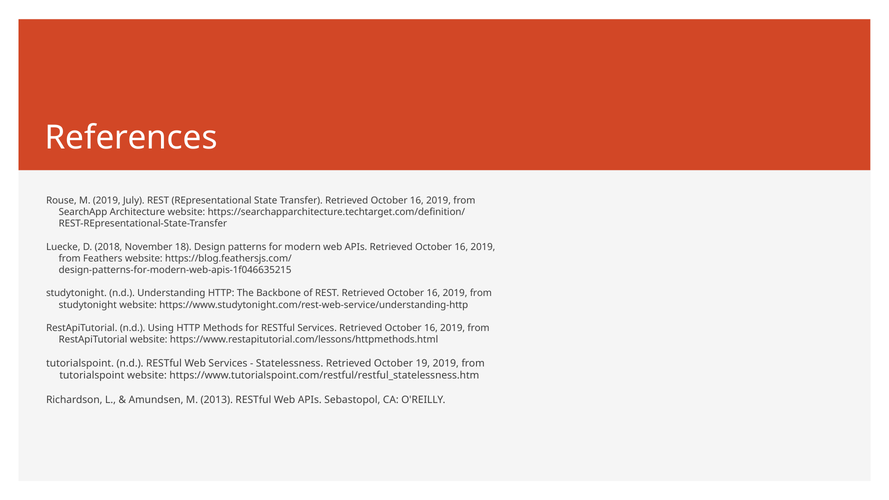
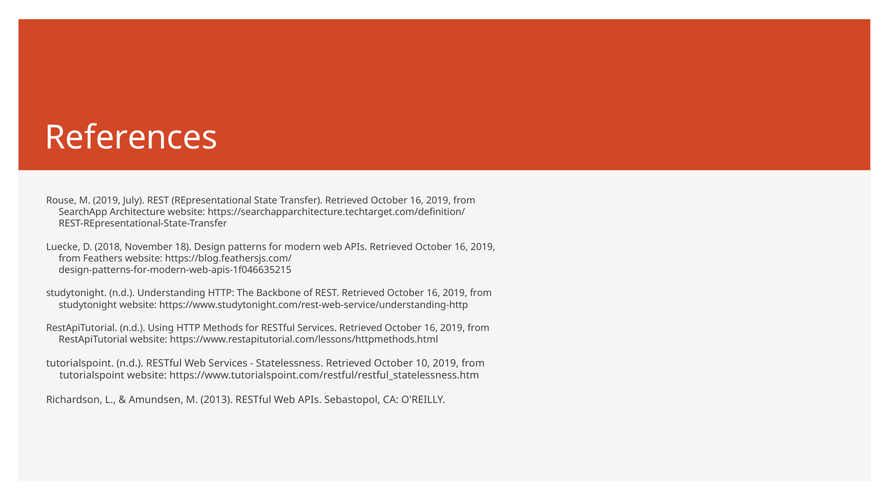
19: 19 -> 10 (423, 363)
